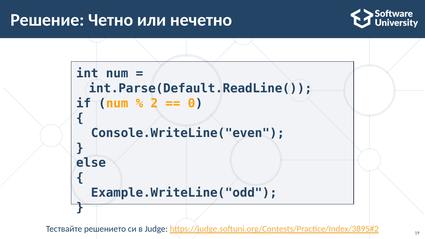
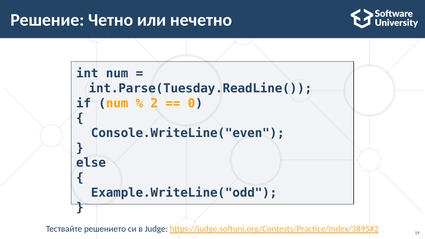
int.Parse(Default.ReadLine(: int.Parse(Default.ReadLine( -> int.Parse(Tuesday.ReadLine( (200, 88)
